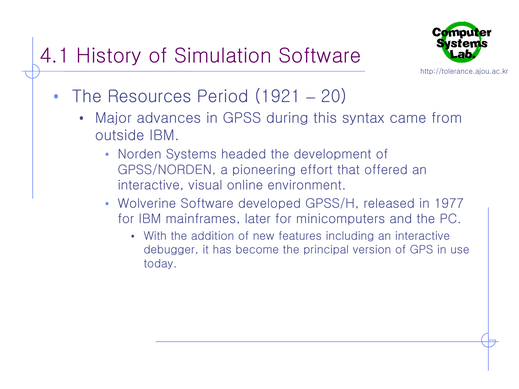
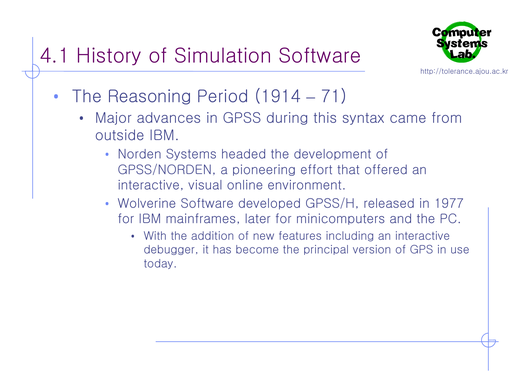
Resources: Resources -> Reasoning (150, 96)
1921: 1921 -> 1914 (278, 96)
20: 20 -> 71 (334, 96)
